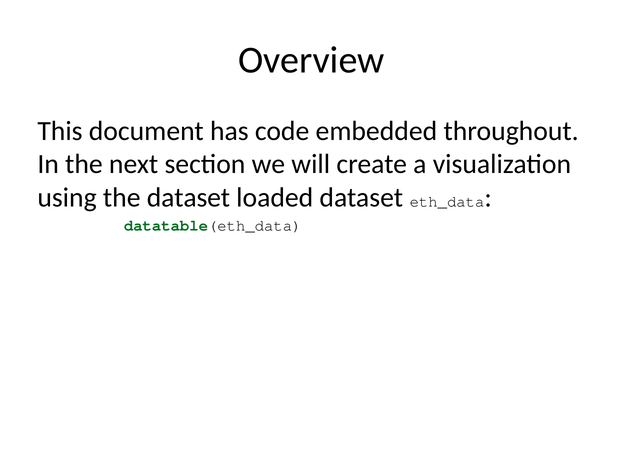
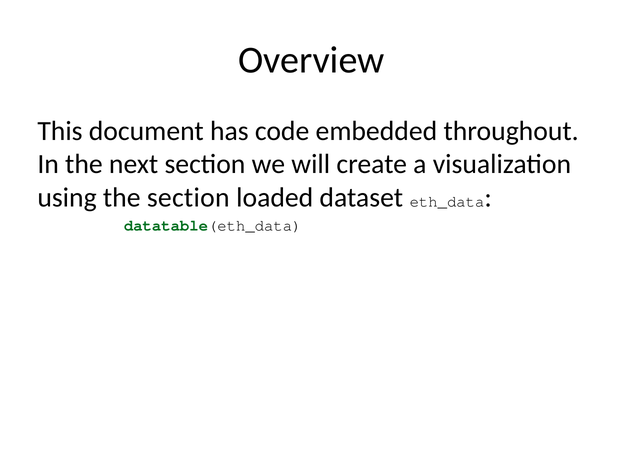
the dataset: dataset -> section (188, 197)
